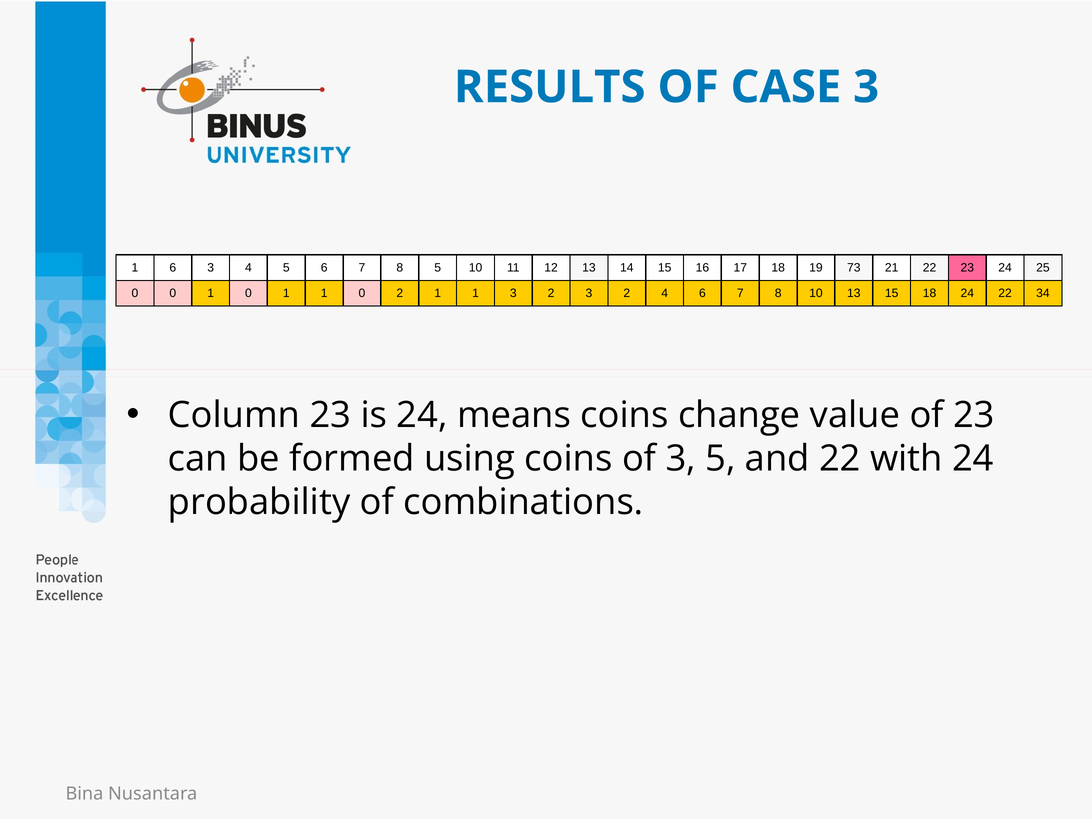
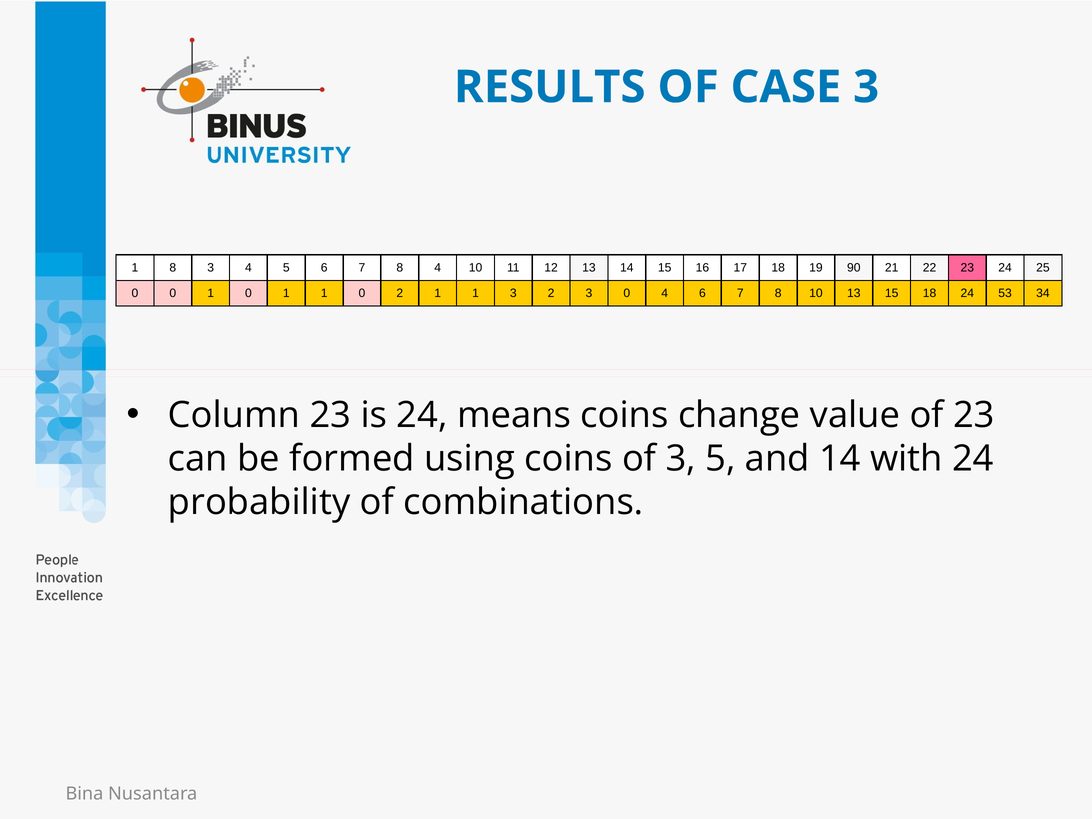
1 6: 6 -> 8 (173, 268)
8 5: 5 -> 4 (438, 268)
73: 73 -> 90 (854, 268)
2 3 2: 2 -> 0 (627, 293)
24 22: 22 -> 53 (1005, 293)
and 22: 22 -> 14 (840, 459)
